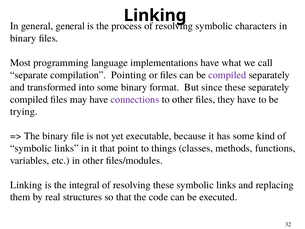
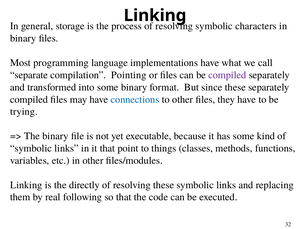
general general: general -> storage (70, 26)
connections colour: purple -> blue (135, 99)
integral: integral -> directly (84, 185)
structures: structures -> following (83, 197)
